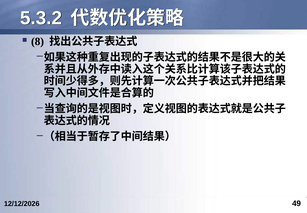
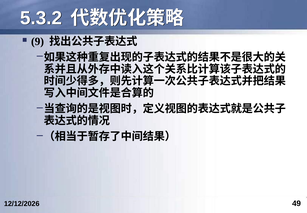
8: 8 -> 9 (38, 41)
